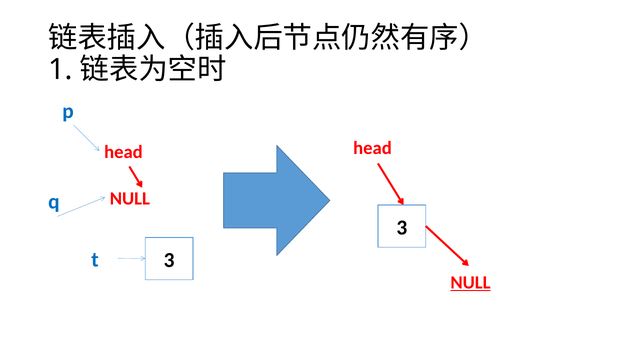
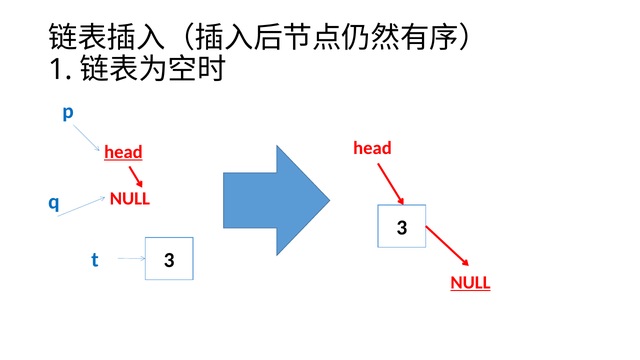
head underline: none -> present (123, 152)
